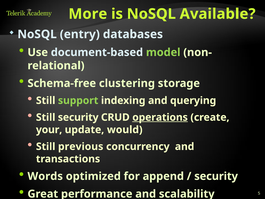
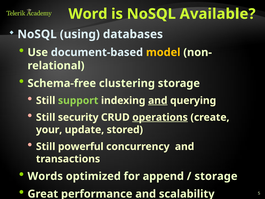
More: More -> Word (88, 14)
entry: entry -> using (80, 34)
model colour: light green -> yellow (163, 52)
and underline: none -> present (158, 100)
would: would -> stored (125, 130)
previous: previous -> powerful (81, 146)
security: security -> storage (216, 176)
